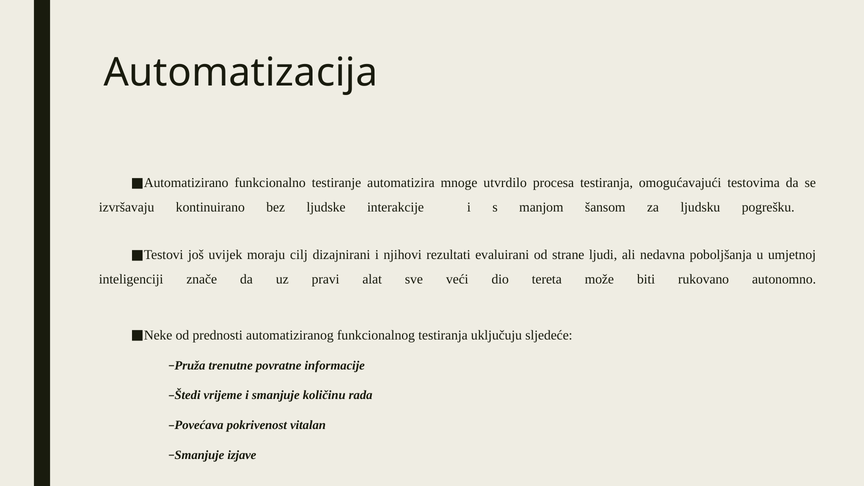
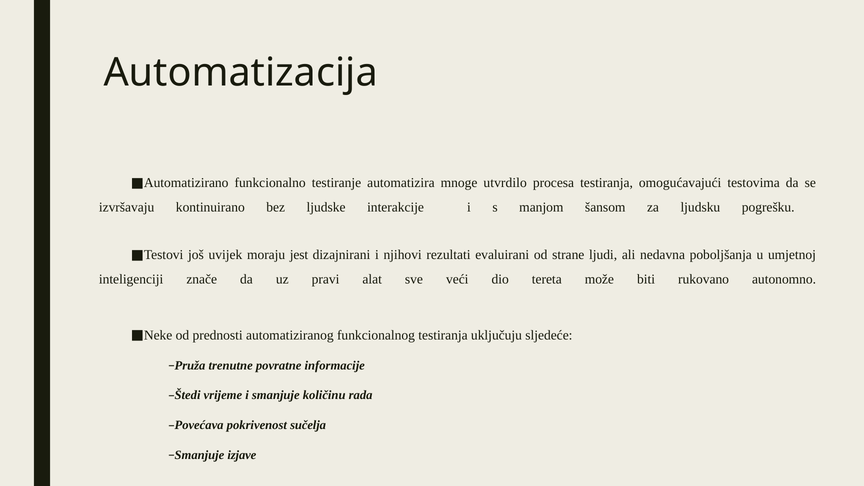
cilj: cilj -> jest (299, 255)
vitalan: vitalan -> sučelja (308, 425)
